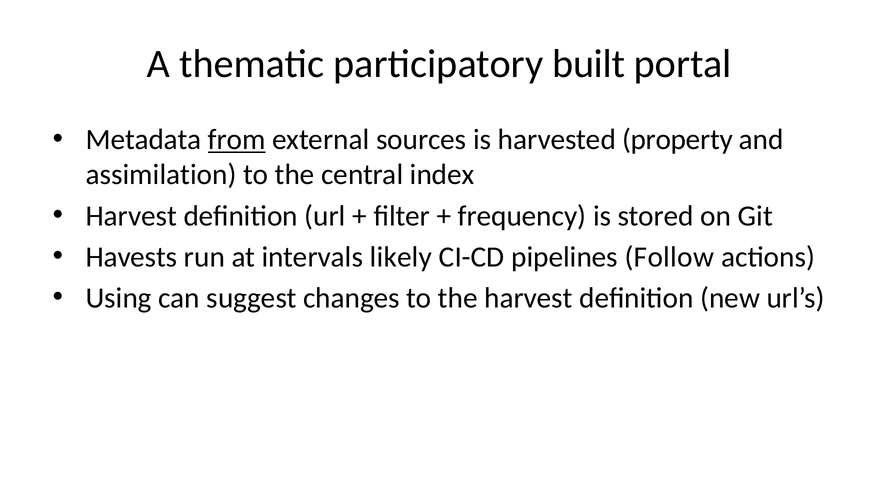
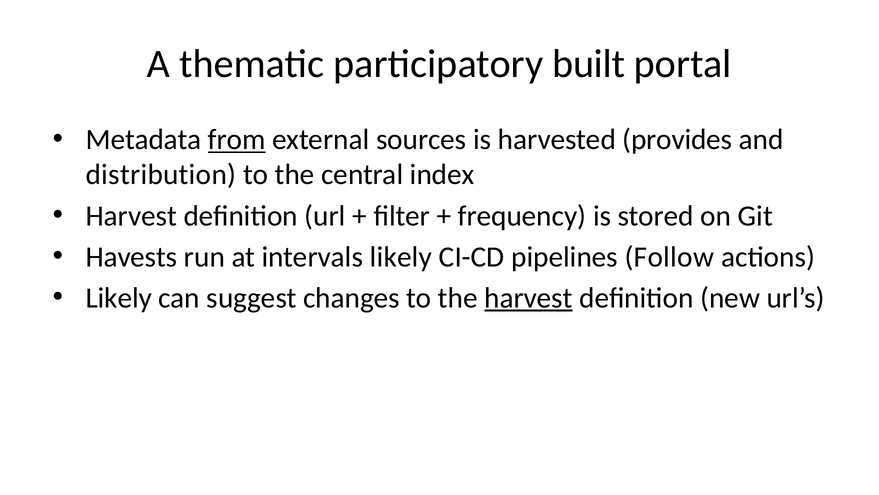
property: property -> provides (677, 139)
assimilation: assimilation -> distribution (161, 175)
Using: Using -> Likely (119, 298)
harvest underline: none -> present (528, 298)
